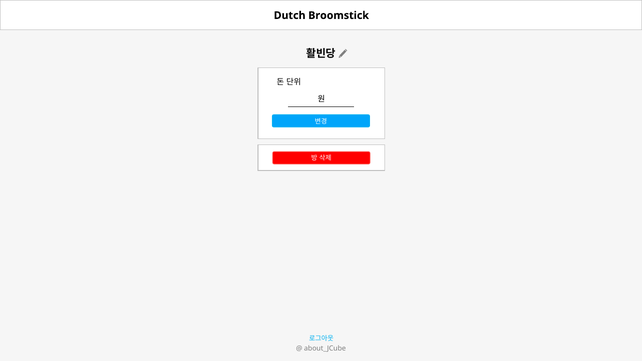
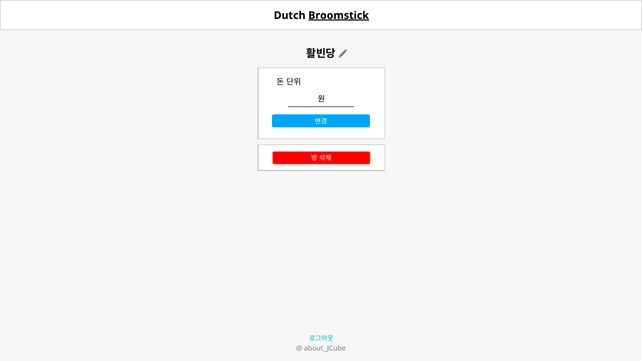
Broomstick underline: none -> present (339, 15)
